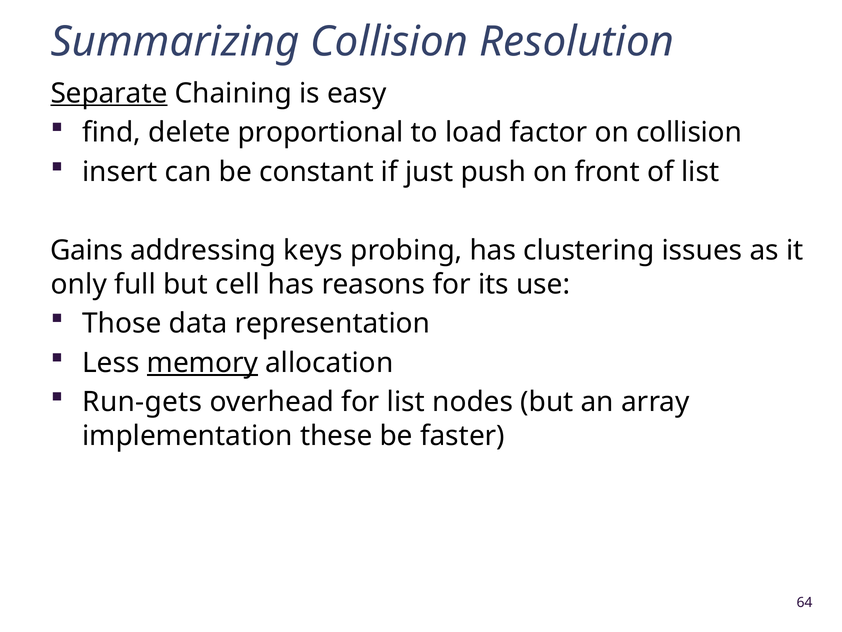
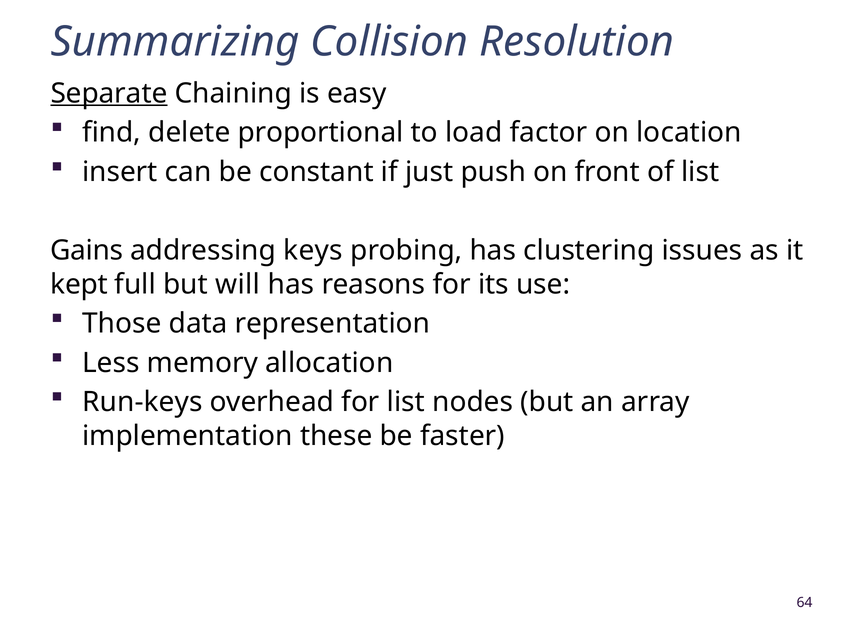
on collision: collision -> location (689, 132)
only: only -> kept (79, 284)
cell: cell -> will (238, 284)
memory underline: present -> none (202, 363)
Run-gets: Run-gets -> Run-keys (142, 402)
